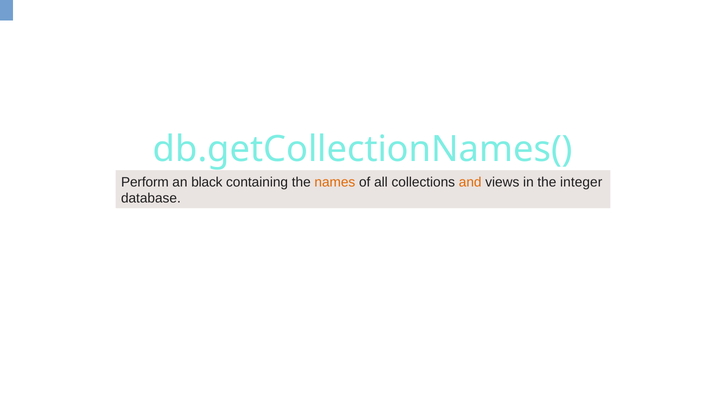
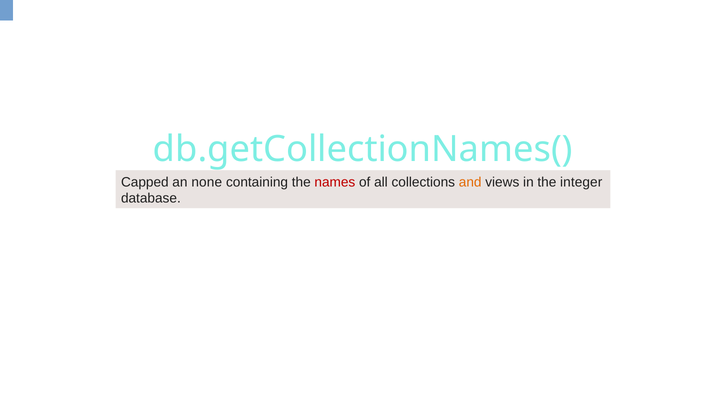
Perform: Perform -> Capped (145, 182)
black: black -> none (207, 182)
names colour: orange -> red (335, 182)
